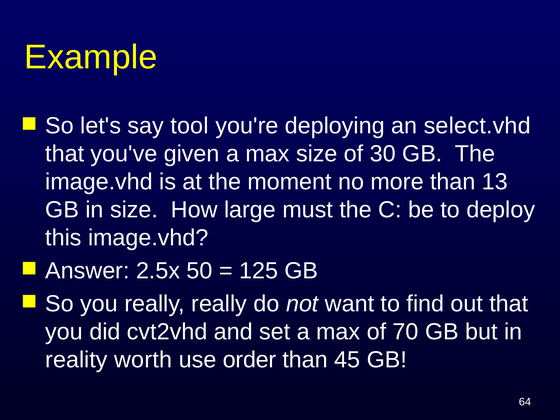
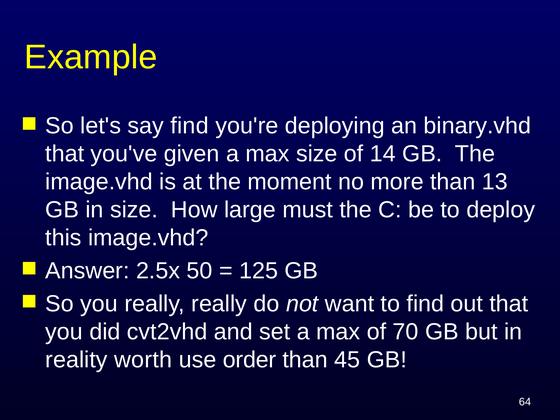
say tool: tool -> find (190, 126)
select.vhd: select.vhd -> binary.vhd (477, 126)
30: 30 -> 14 (383, 154)
